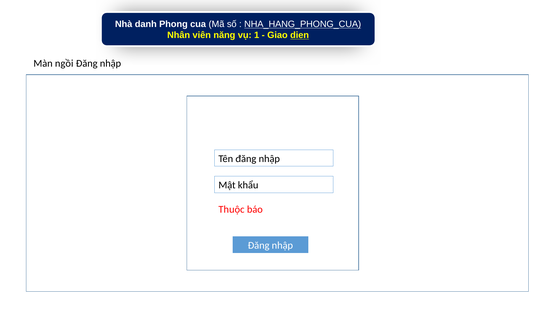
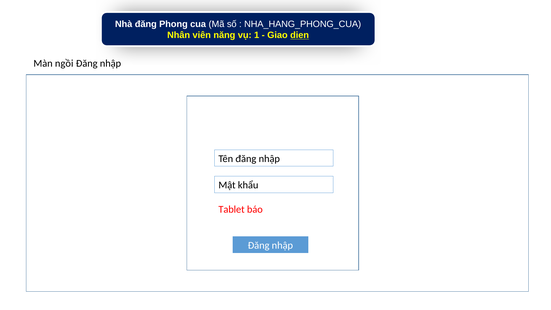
Nhà danh: danh -> đăng (146, 24)
NHA_HANG_PHONG_CUA underline: present -> none (303, 24)
Thuộc: Thuộc -> Tablet (232, 209)
